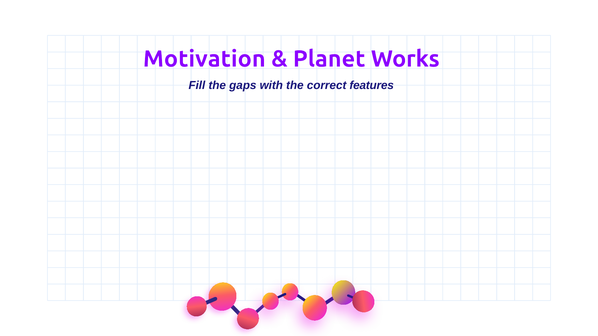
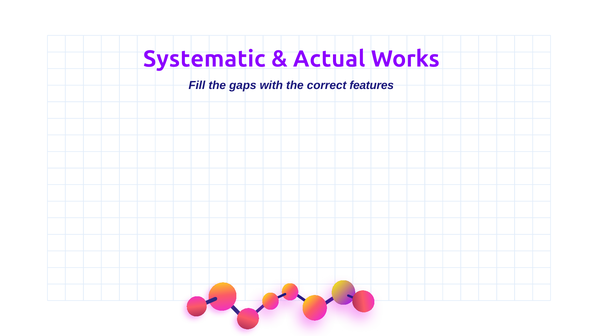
Motivation: Motivation -> Systematic (204, 59)
Planet: Planet -> Actual (329, 59)
